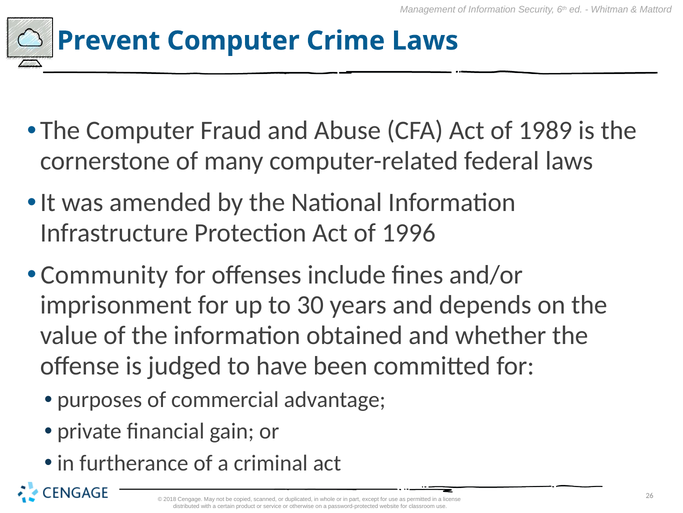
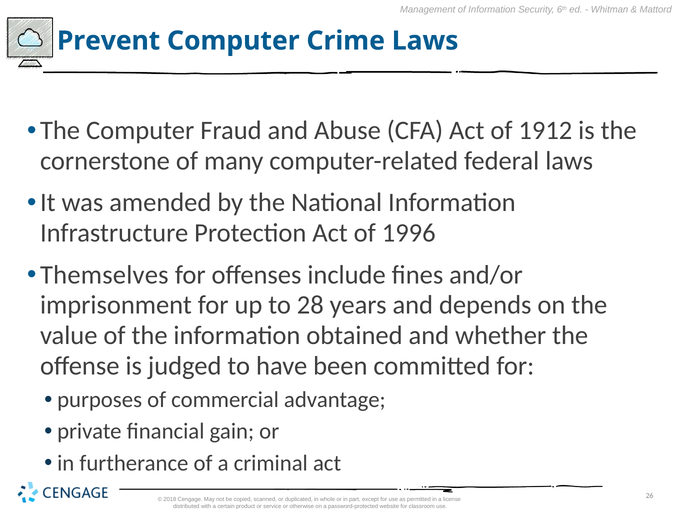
1989: 1989 -> 1912 (545, 130)
Community: Community -> Themselves (104, 274)
30: 30 -> 28 (310, 305)
